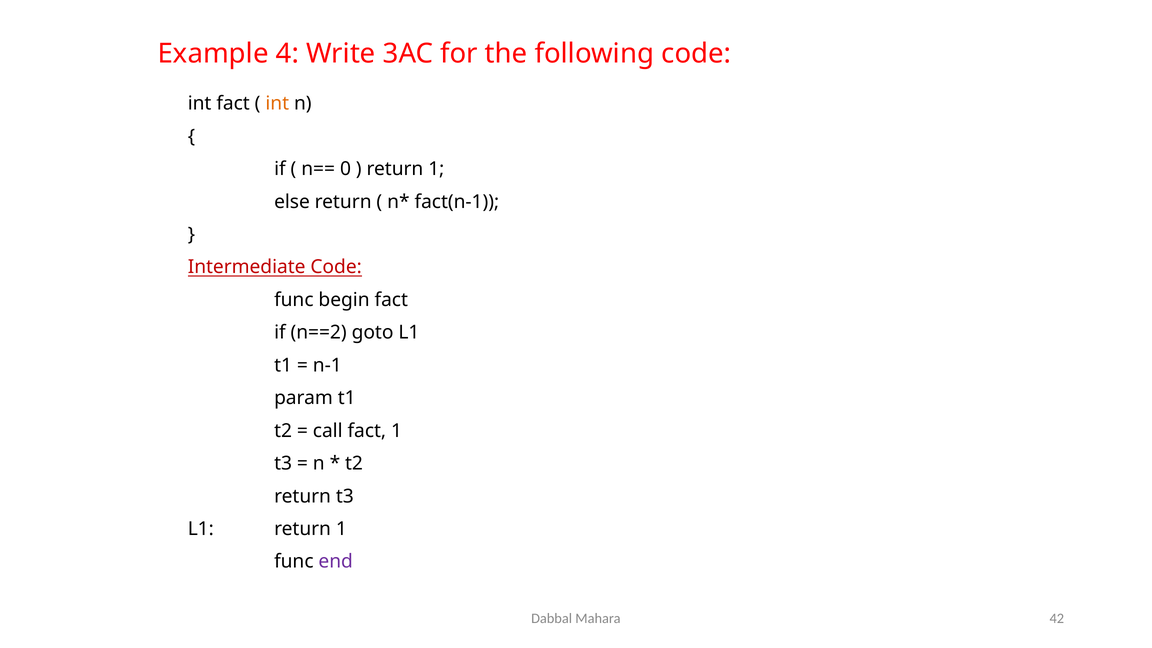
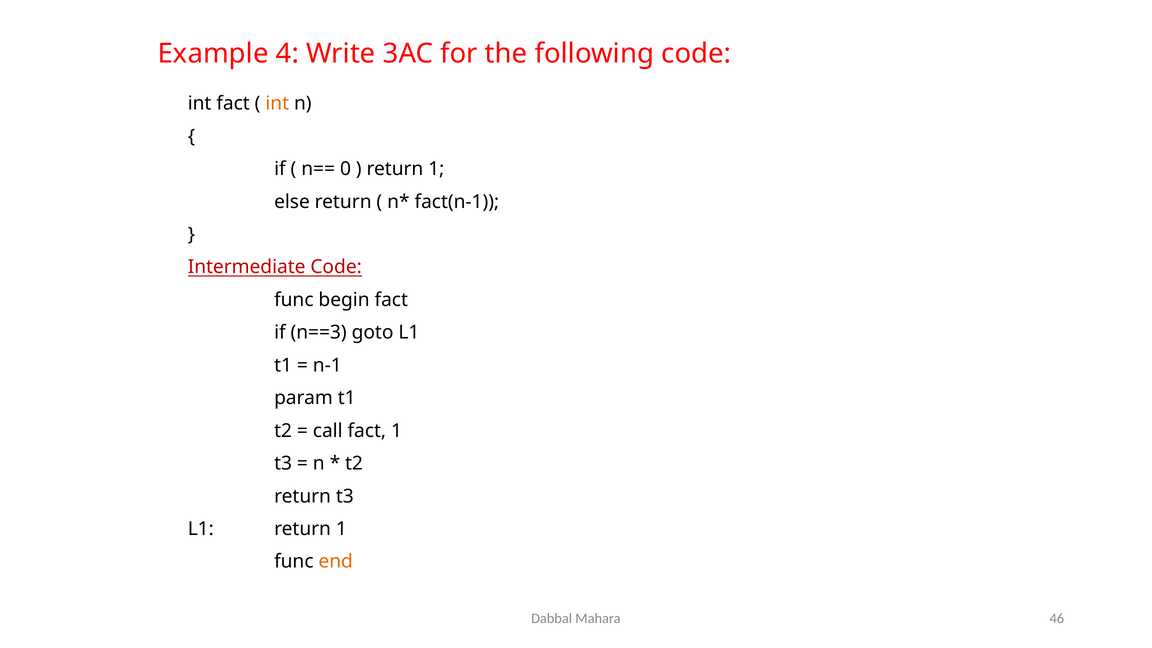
n==2: n==2 -> n==3 (319, 333)
end colour: purple -> orange (336, 562)
42: 42 -> 46 (1057, 619)
